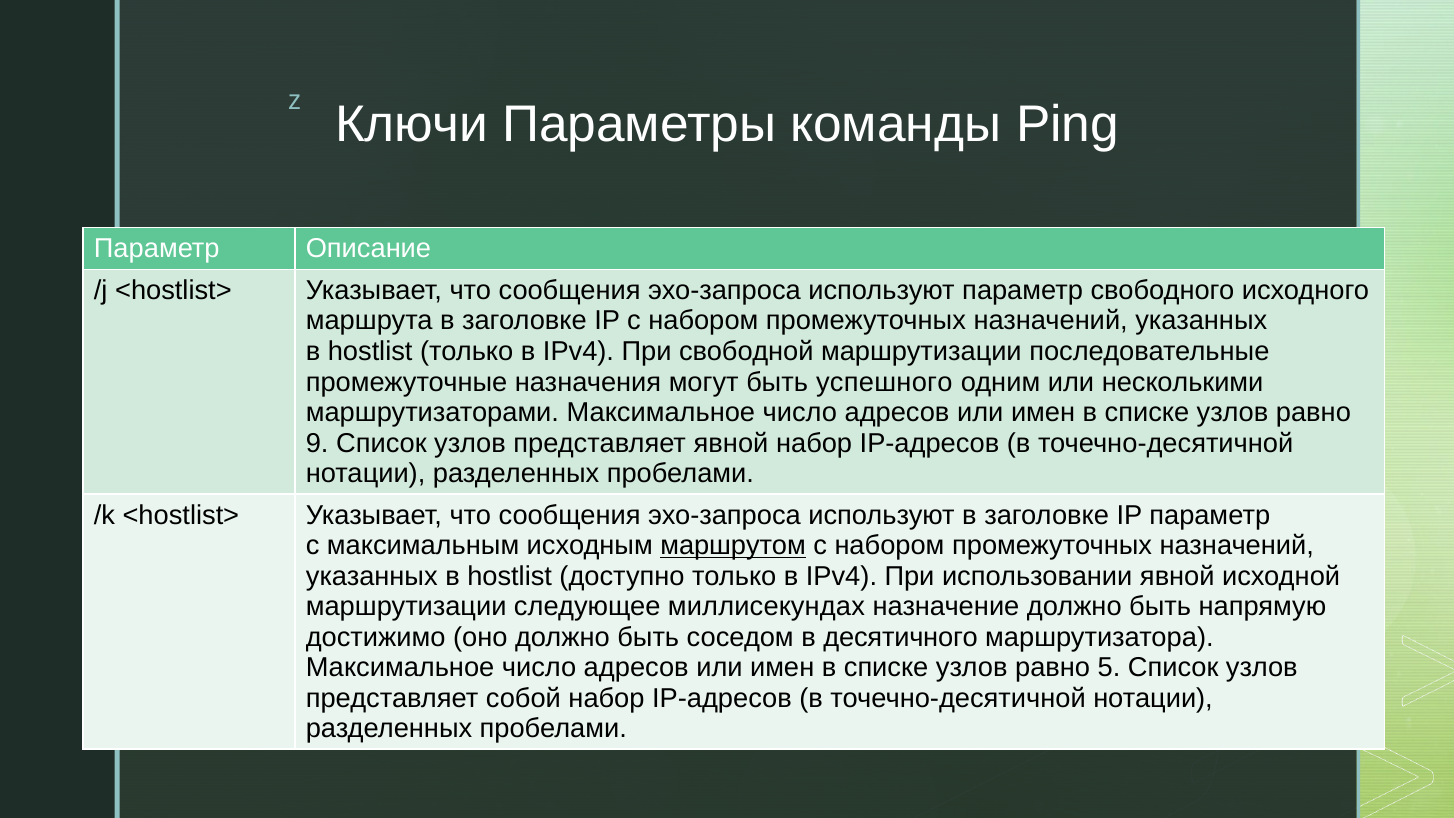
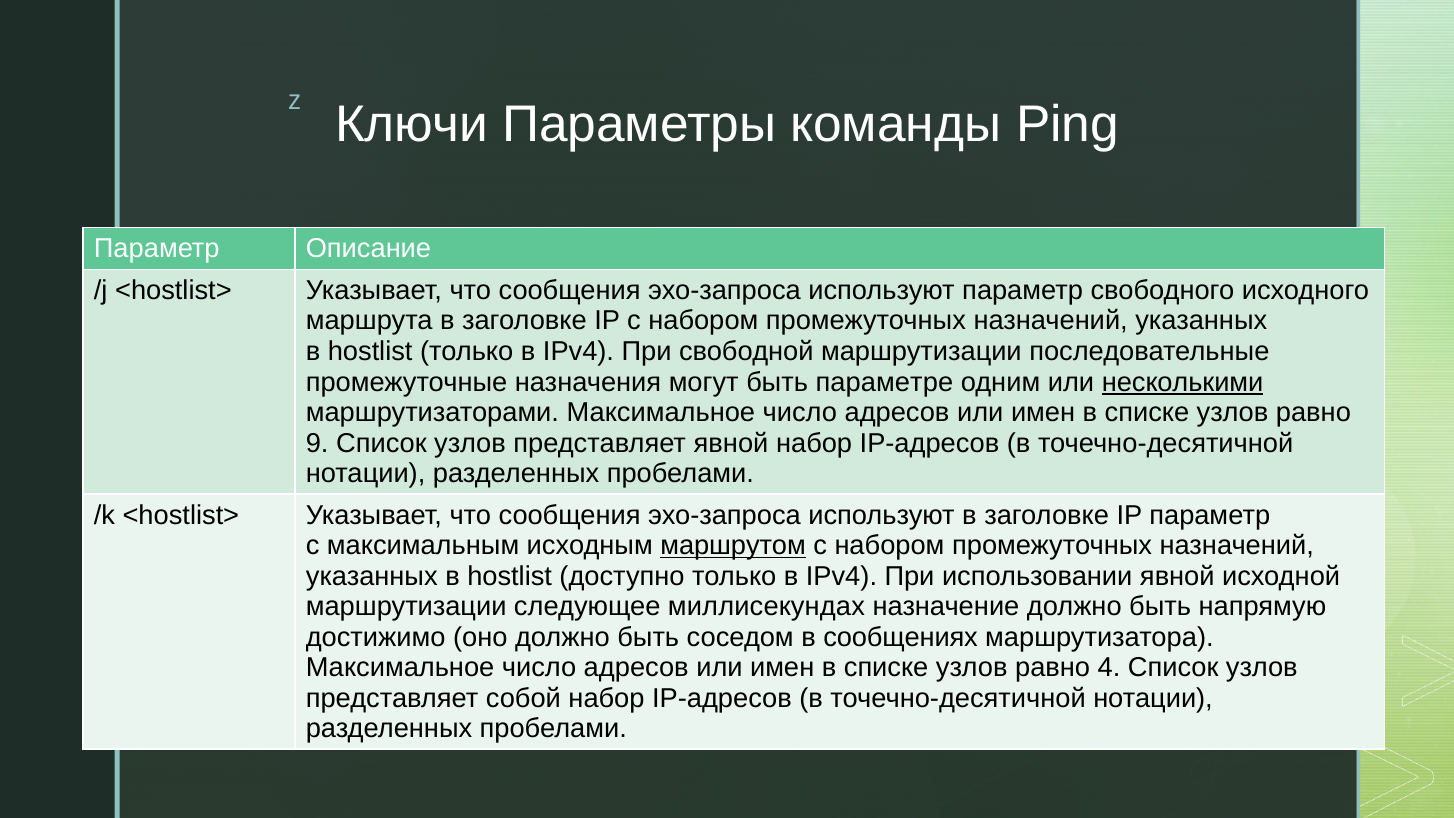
успешного: успешного -> параметре (884, 382)
несколькими underline: none -> present (1183, 382)
десятичного: десятичного -> сообщениях (901, 637)
5: 5 -> 4 (1109, 668)
